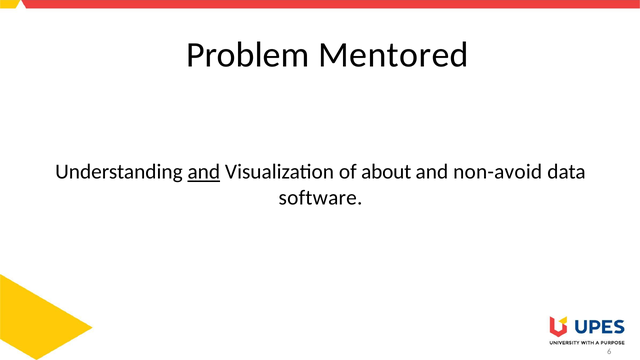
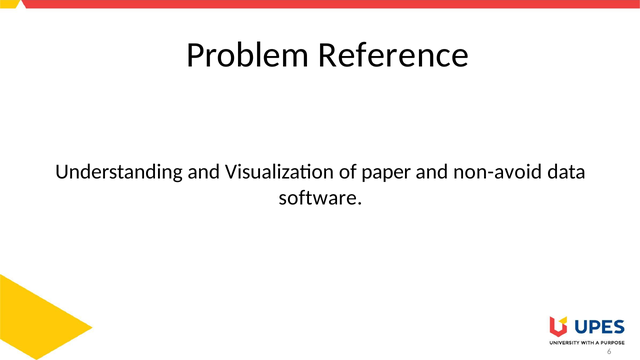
Mentored: Mentored -> Reference (393, 55)
and underline: present -> none (204, 172)
about: about -> paper (386, 172)
